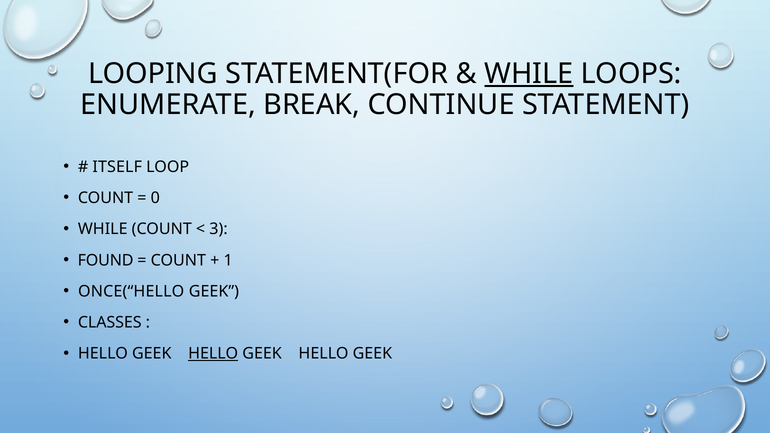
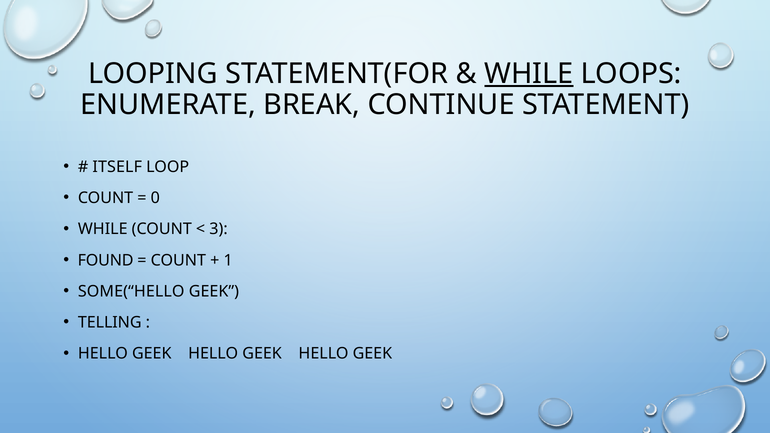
ONCE(“HELLO: ONCE(“HELLO -> SOME(“HELLO (131, 291)
CLASSES: CLASSES -> TELLING (110, 323)
HELLO underline: present -> none (213, 354)
